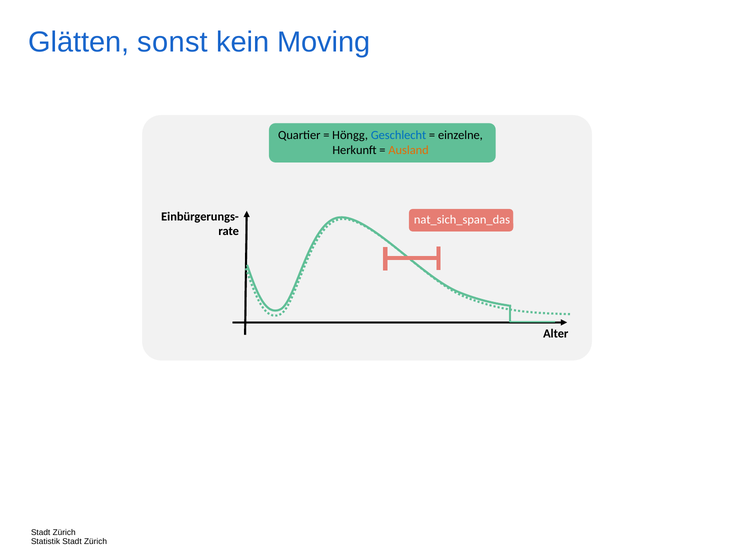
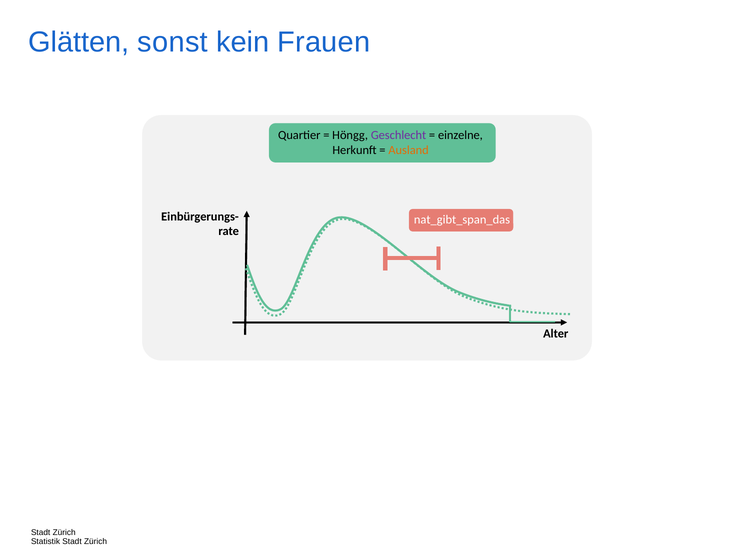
Moving: Moving -> Frauen (324, 42)
Geschlecht colour: blue -> purple (399, 135)
nat_sich_span_das: nat_sich_span_das -> nat_gibt_span_das (462, 220)
